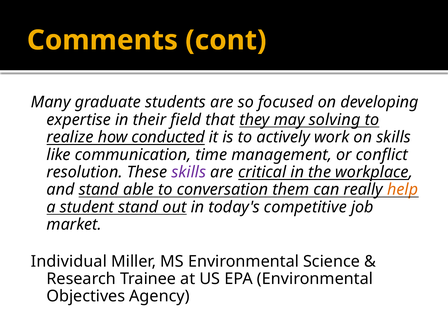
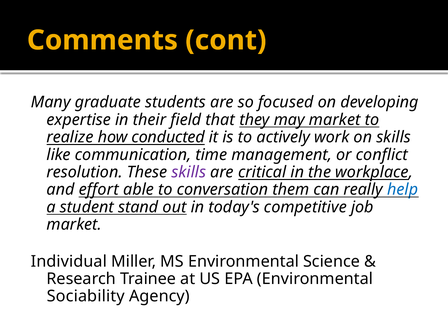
may solving: solving -> market (335, 120)
and stand: stand -> effort (99, 190)
help colour: orange -> blue (403, 190)
Objectives: Objectives -> Sociability (86, 296)
